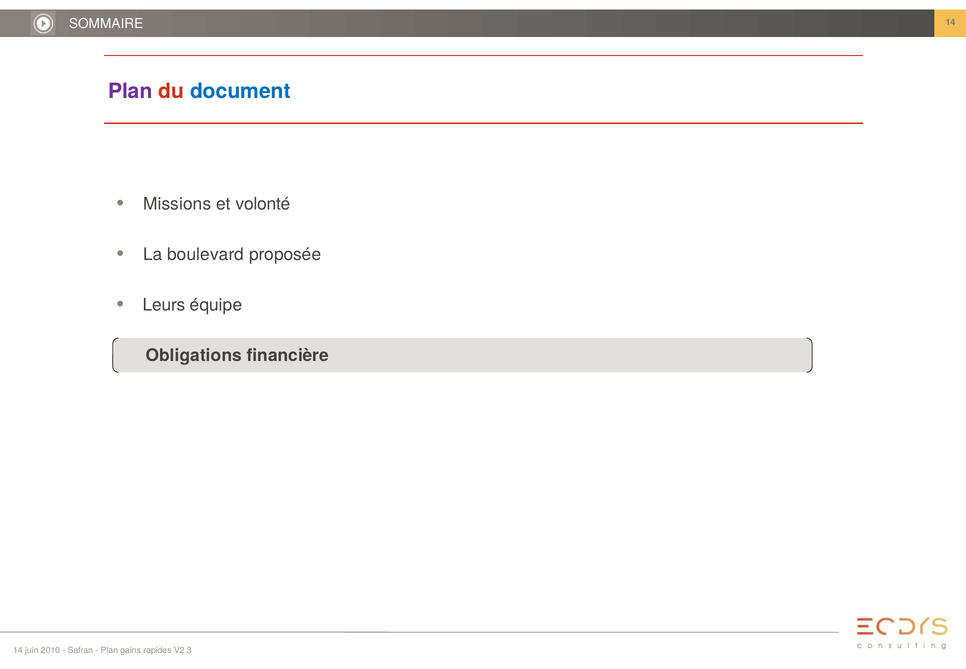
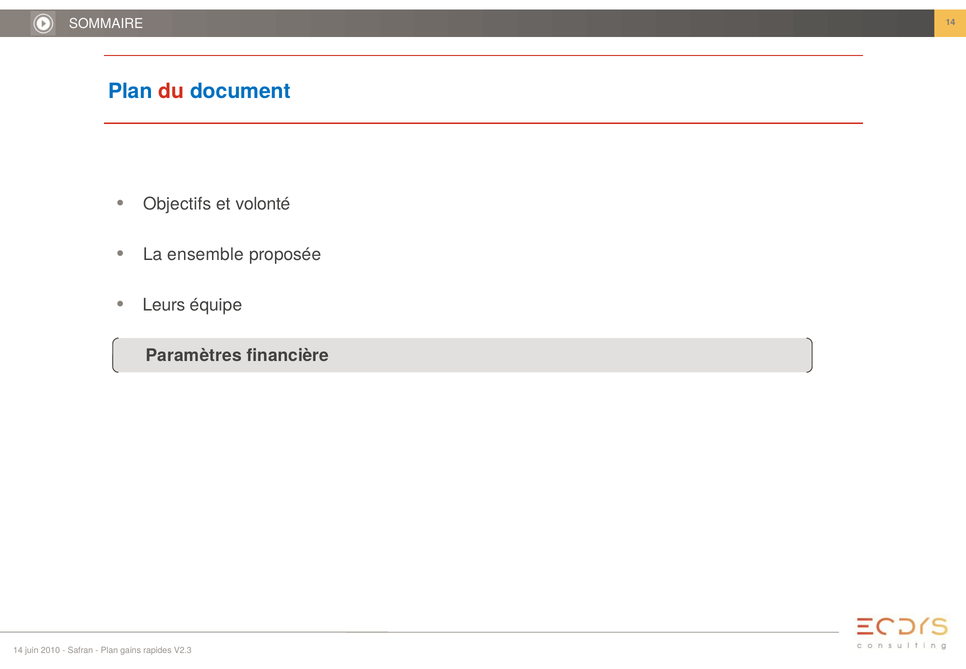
Plan colour: purple -> blue (130, 91)
Missions: Missions -> Objectifs (177, 204)
boulevard: boulevard -> ensemble (206, 254)
Obligations: Obligations -> Paramètres (194, 355)
